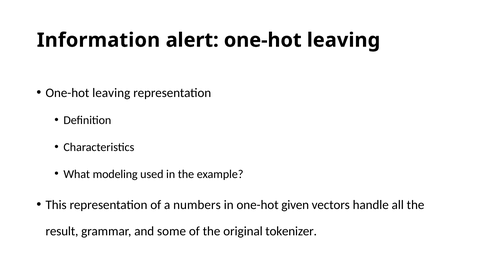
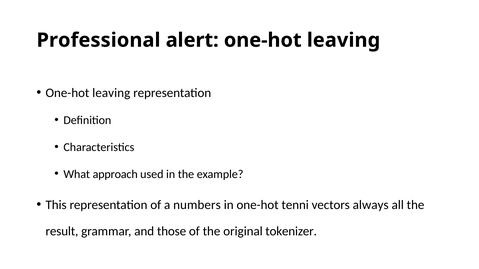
Information: Information -> Professional (99, 40)
modeling: modeling -> approach (115, 174)
given: given -> tenni (295, 205)
handle: handle -> always (371, 205)
some: some -> those (172, 232)
